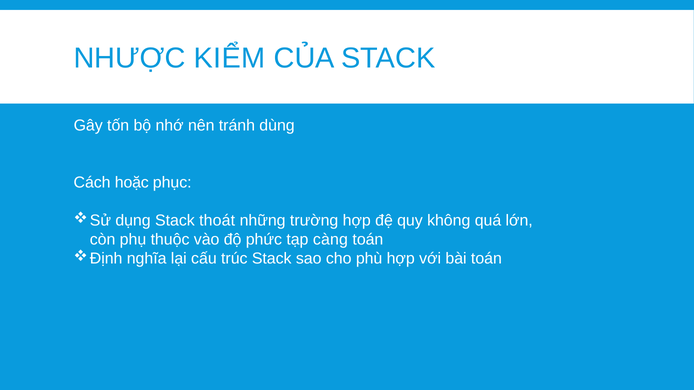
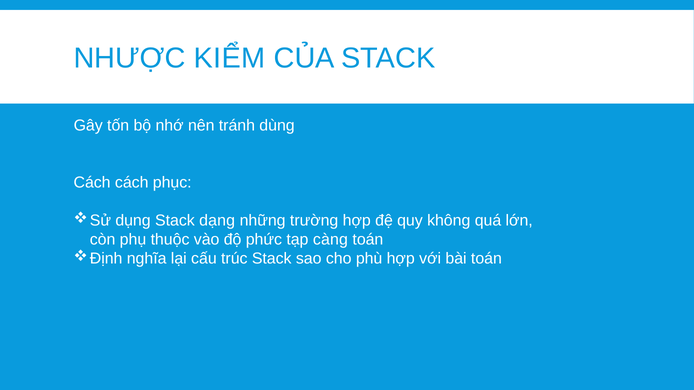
Cách hoặc: hoặc -> cách (132, 183)
thoát: thoát -> dạng (217, 221)
